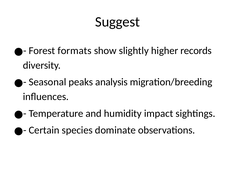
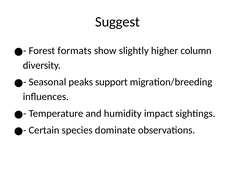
records: records -> column (196, 51)
analysis: analysis -> support (111, 82)
